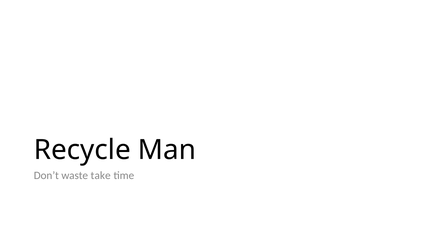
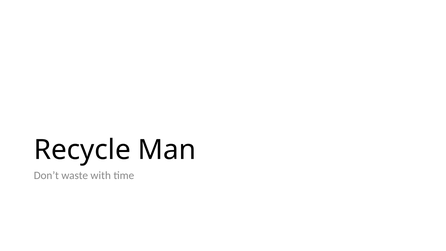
take: take -> with (101, 176)
